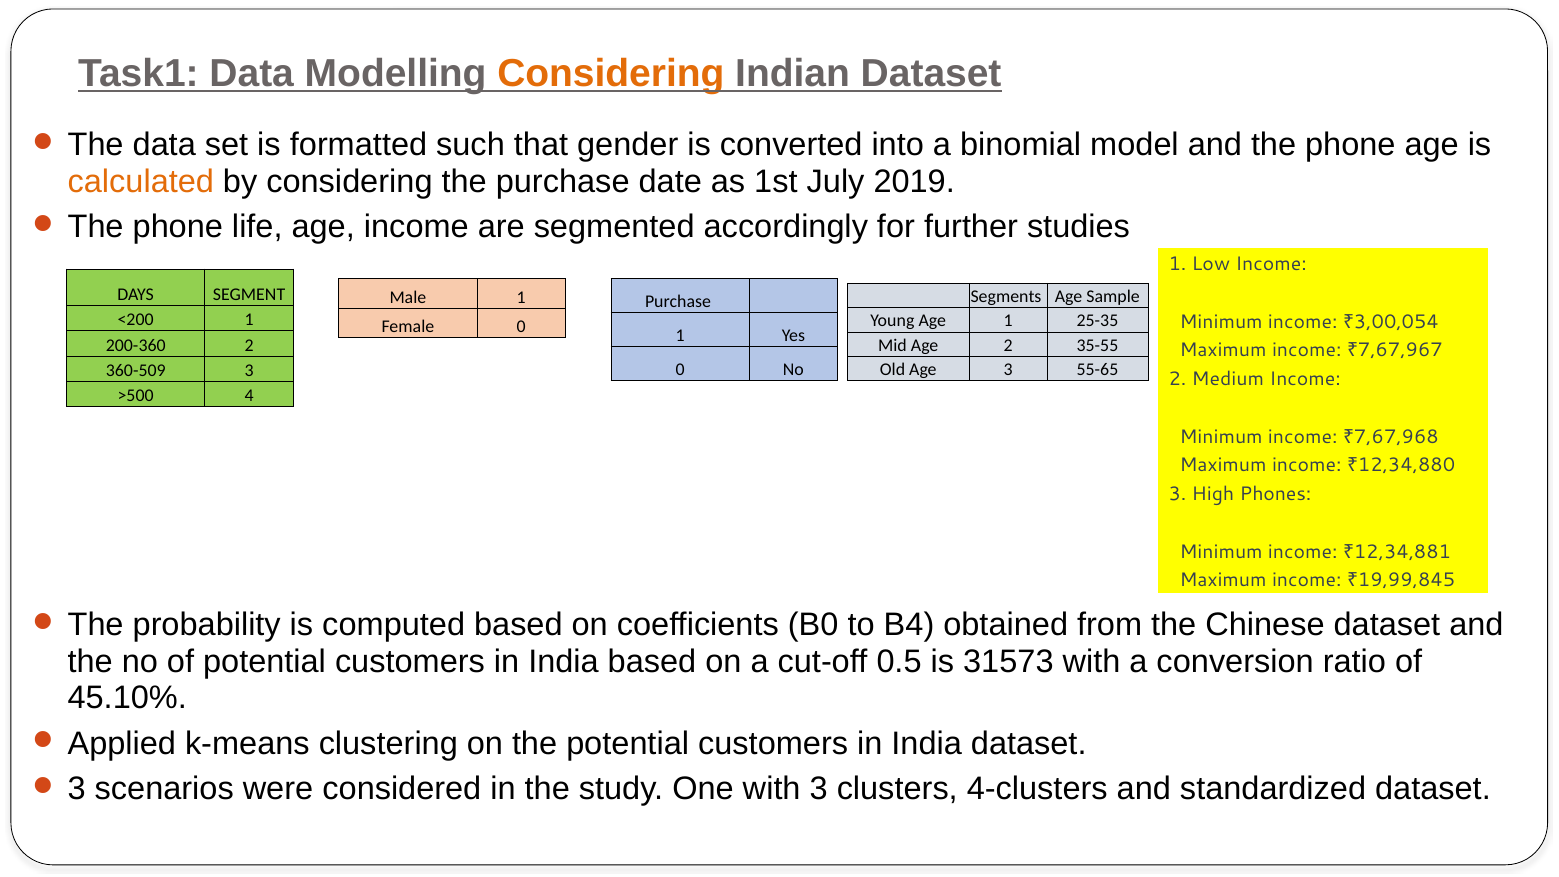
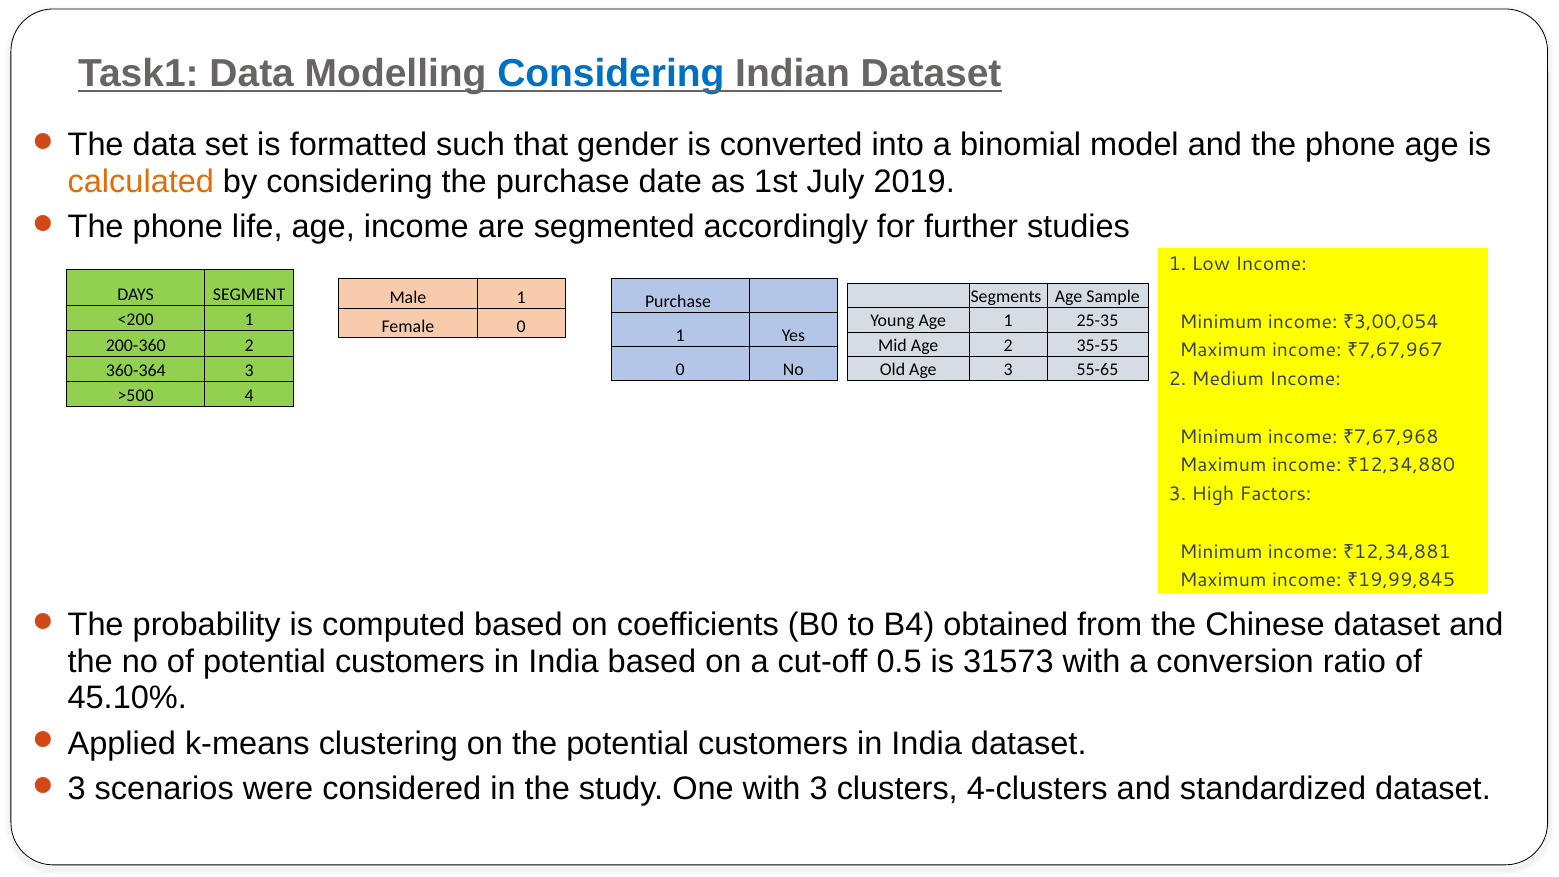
Considering colour: orange -> blue (611, 74)
360-509: 360-509 -> 360-364 (136, 370)
Phones: Phones -> Factors (1276, 494)
